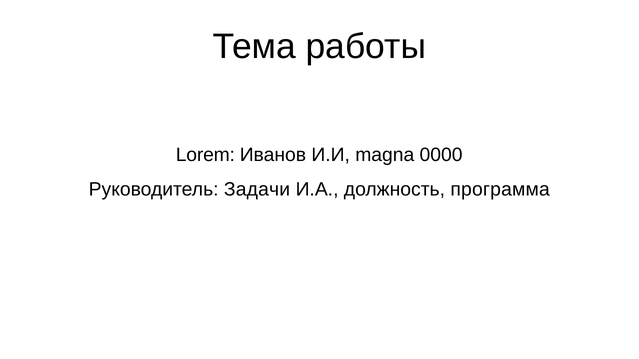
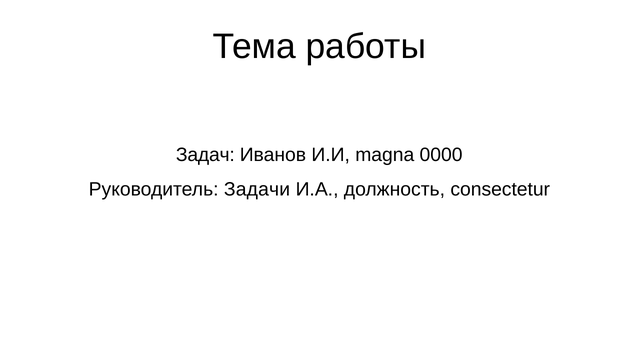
Lorem: Lorem -> Задач (205, 155)
программа: программа -> consectetur (500, 190)
